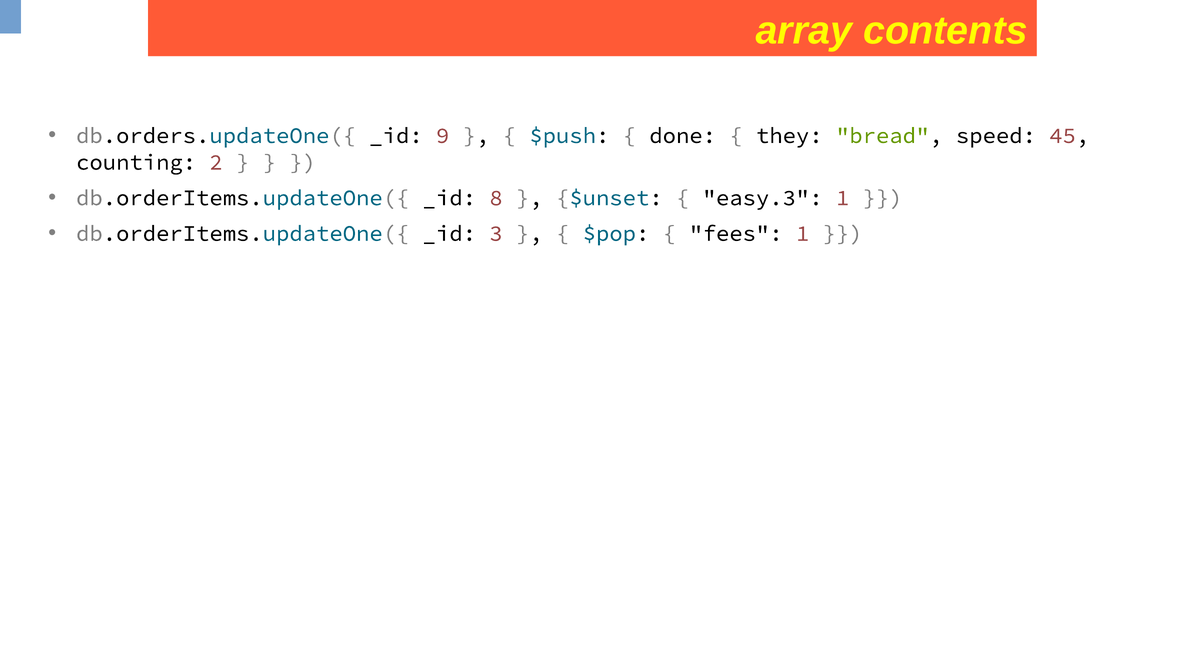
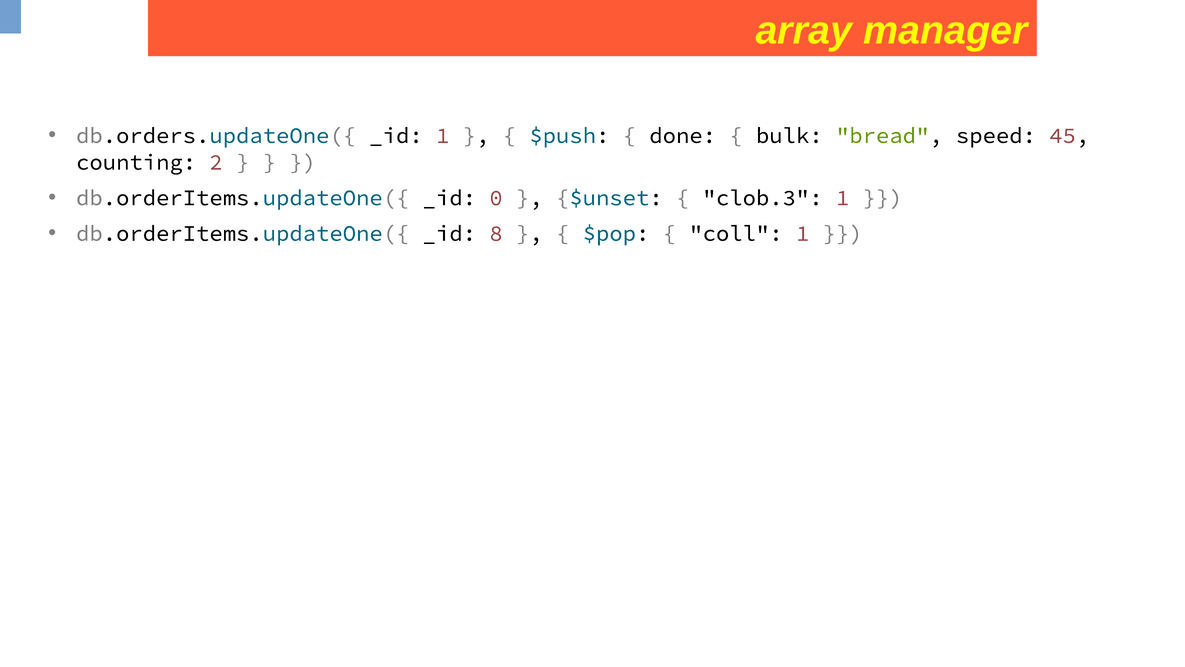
contents: contents -> manager (945, 31)
_id 9: 9 -> 1 (443, 136)
they: they -> bulk (789, 136)
8: 8 -> 0 (496, 198)
easy.3: easy.3 -> clob.3 (763, 198)
3: 3 -> 8 (496, 233)
fees: fees -> coll (736, 233)
